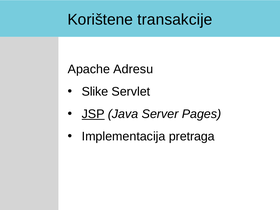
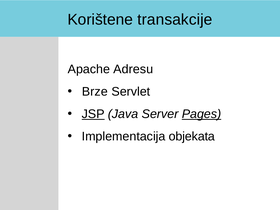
Slike: Slike -> Brze (95, 92)
Pages underline: none -> present (202, 114)
pretraga: pretraga -> objekata (192, 136)
